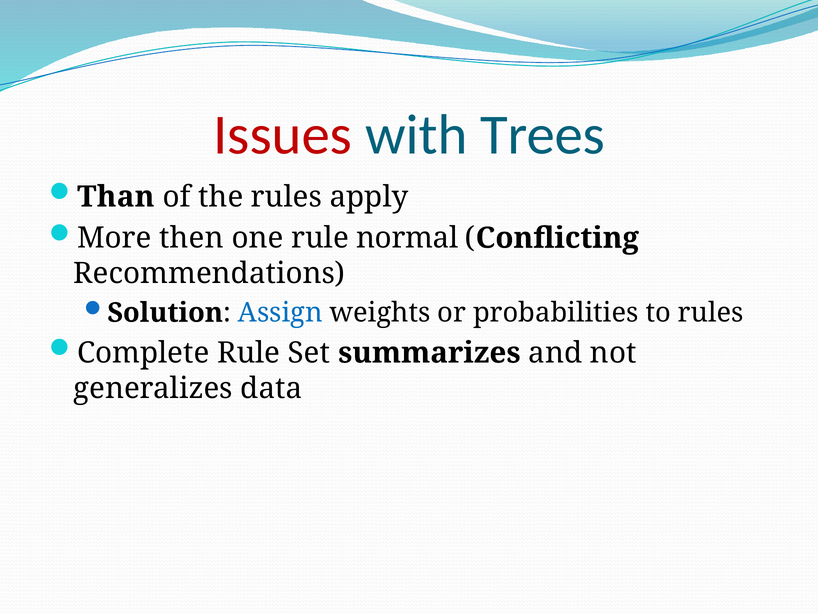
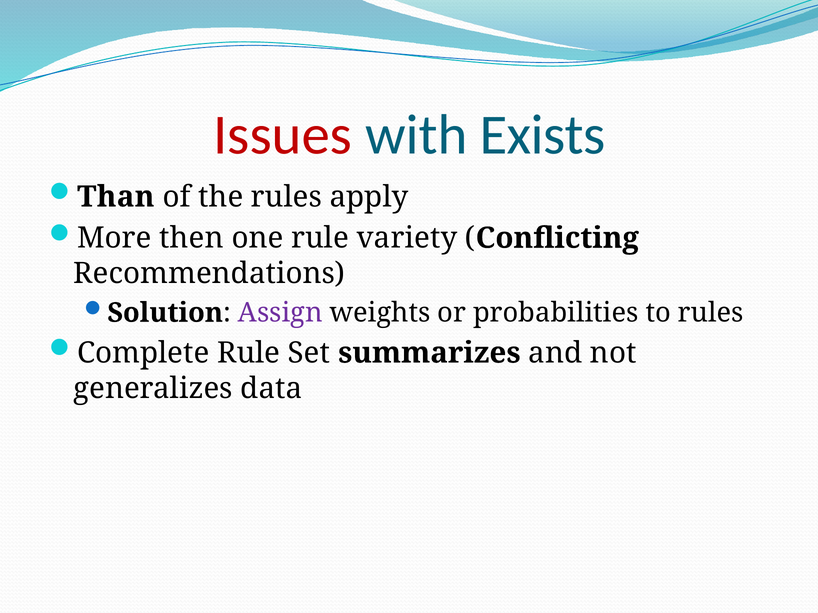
Trees: Trees -> Exists (543, 135)
normal: normal -> variety (407, 238)
Assign colour: blue -> purple (280, 313)
